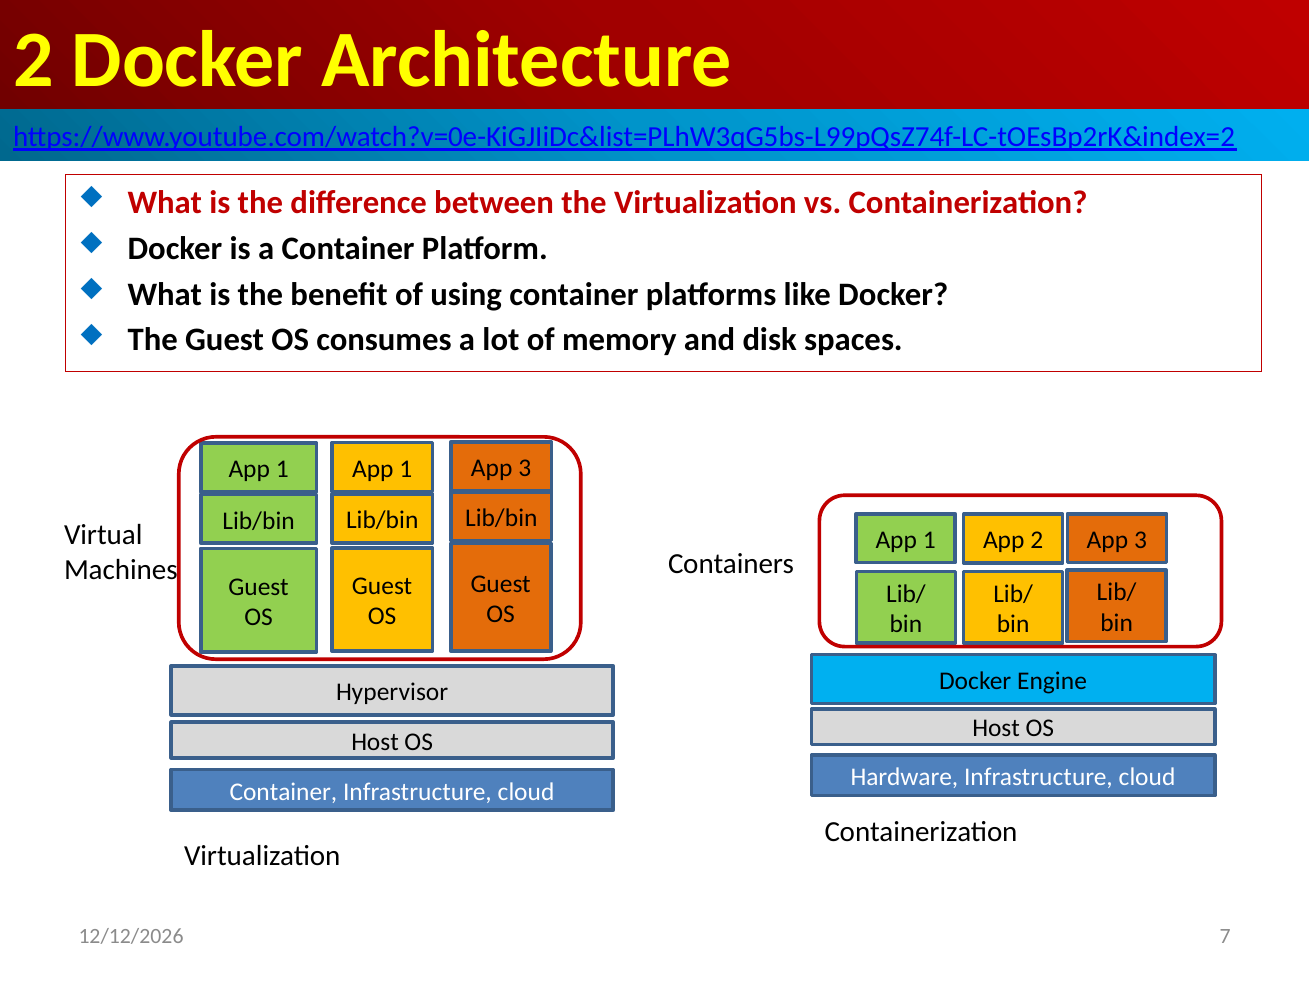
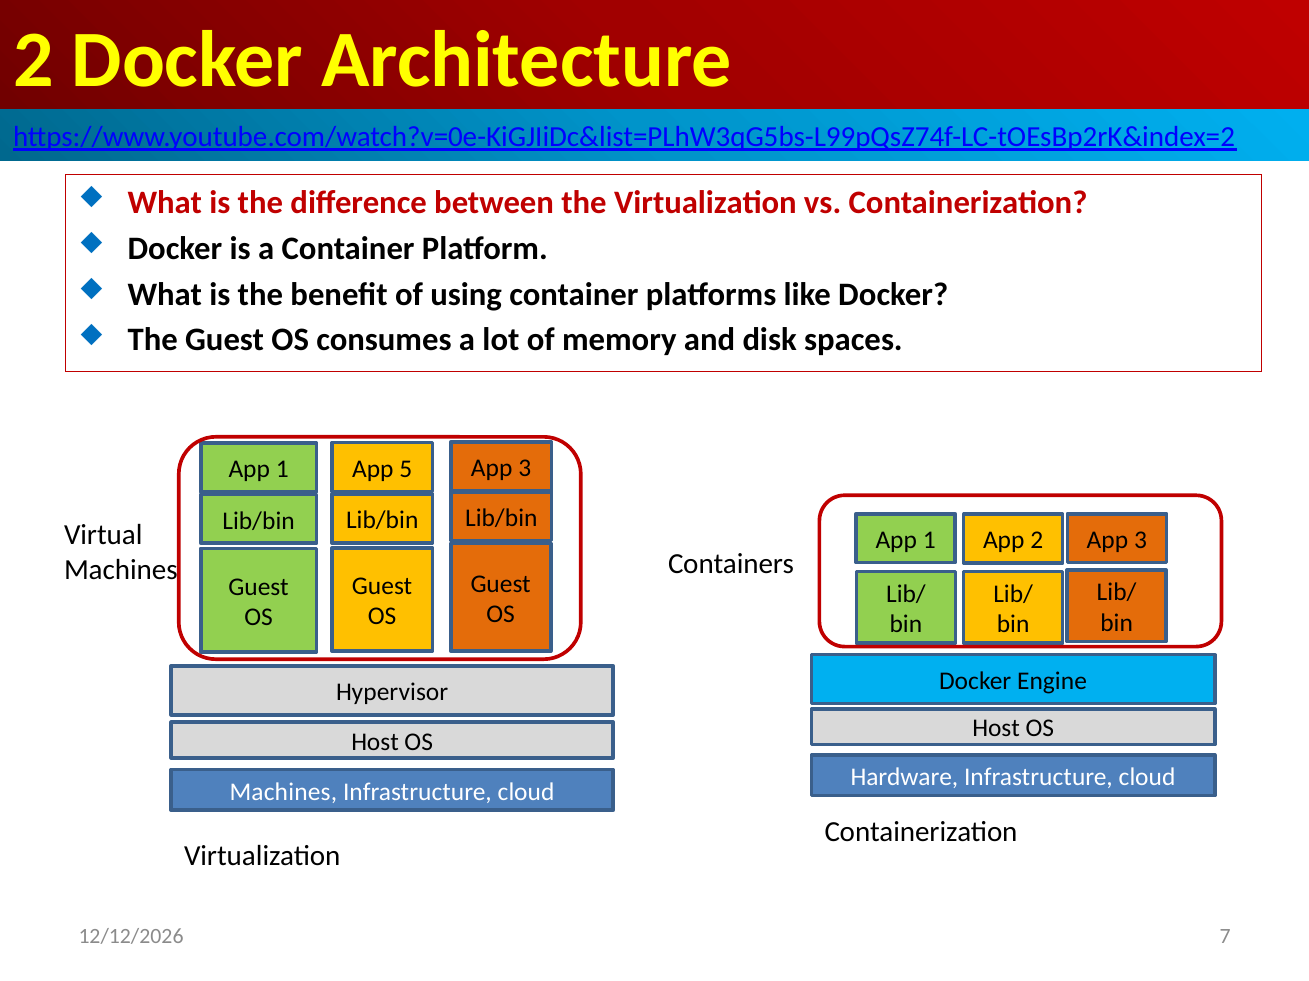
1: 1 -> 5 (406, 469)
Container: Container -> Machines (283, 792)
